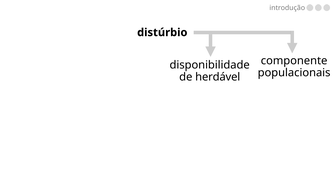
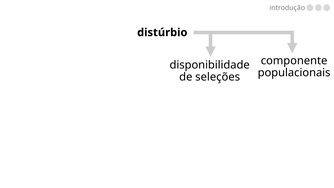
herdável: herdável -> seleções (218, 77)
